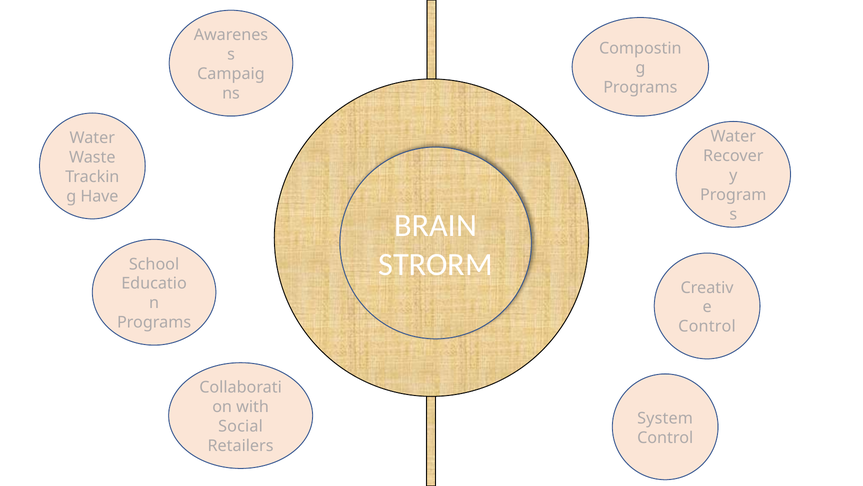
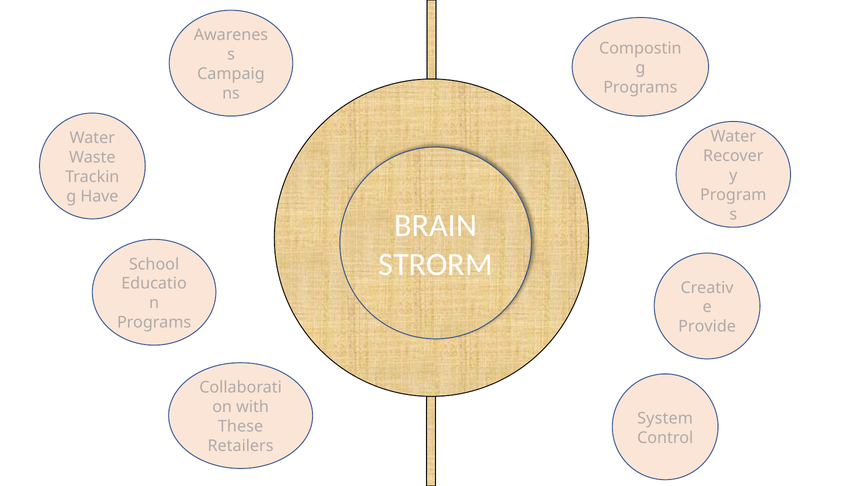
Control: Control -> Provide (707, 326)
Social: Social -> These (241, 426)
